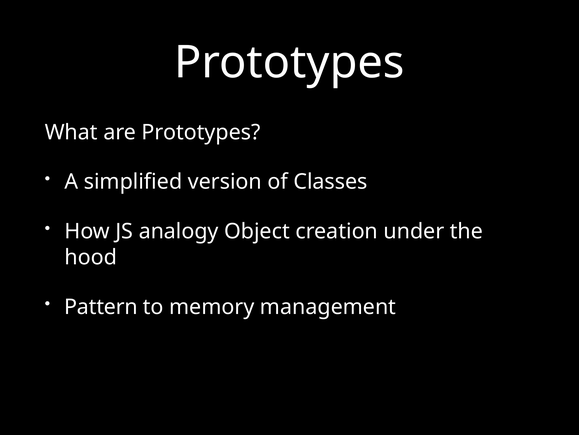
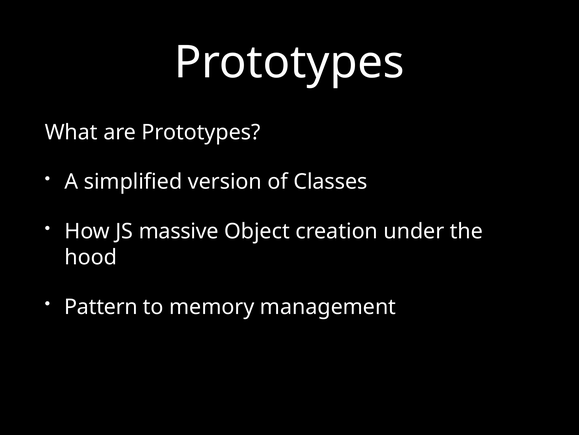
analogy: analogy -> massive (179, 231)
